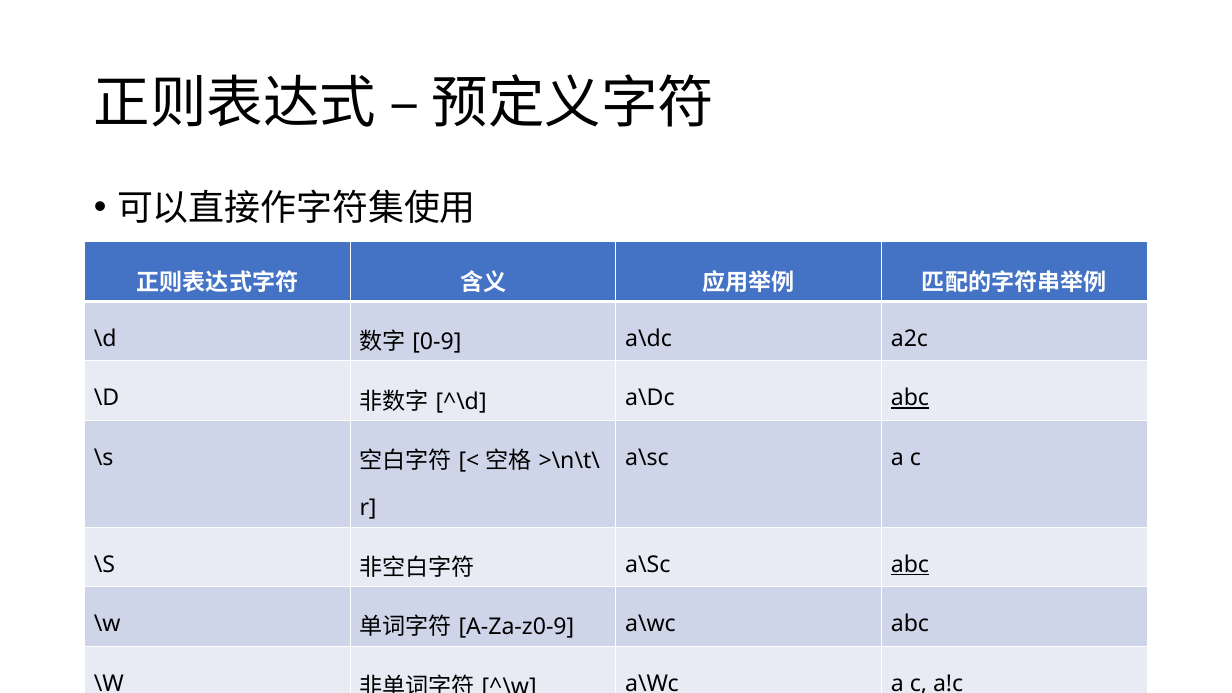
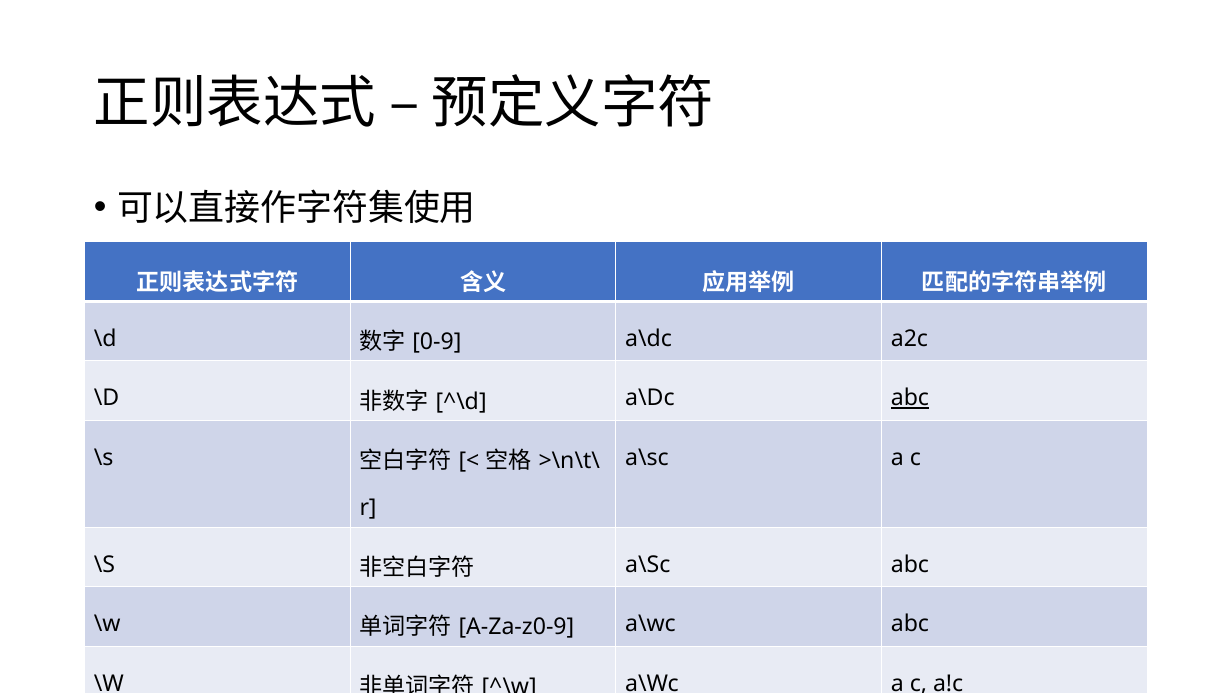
abc underline: present -> none (910, 565)
